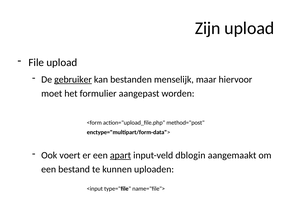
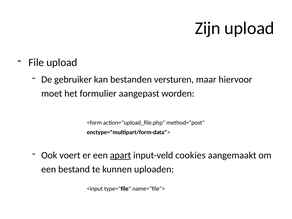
gebruiker underline: present -> none (73, 79)
menselijk: menselijk -> versturen (174, 79)
dblogin: dblogin -> cookies (190, 155)
